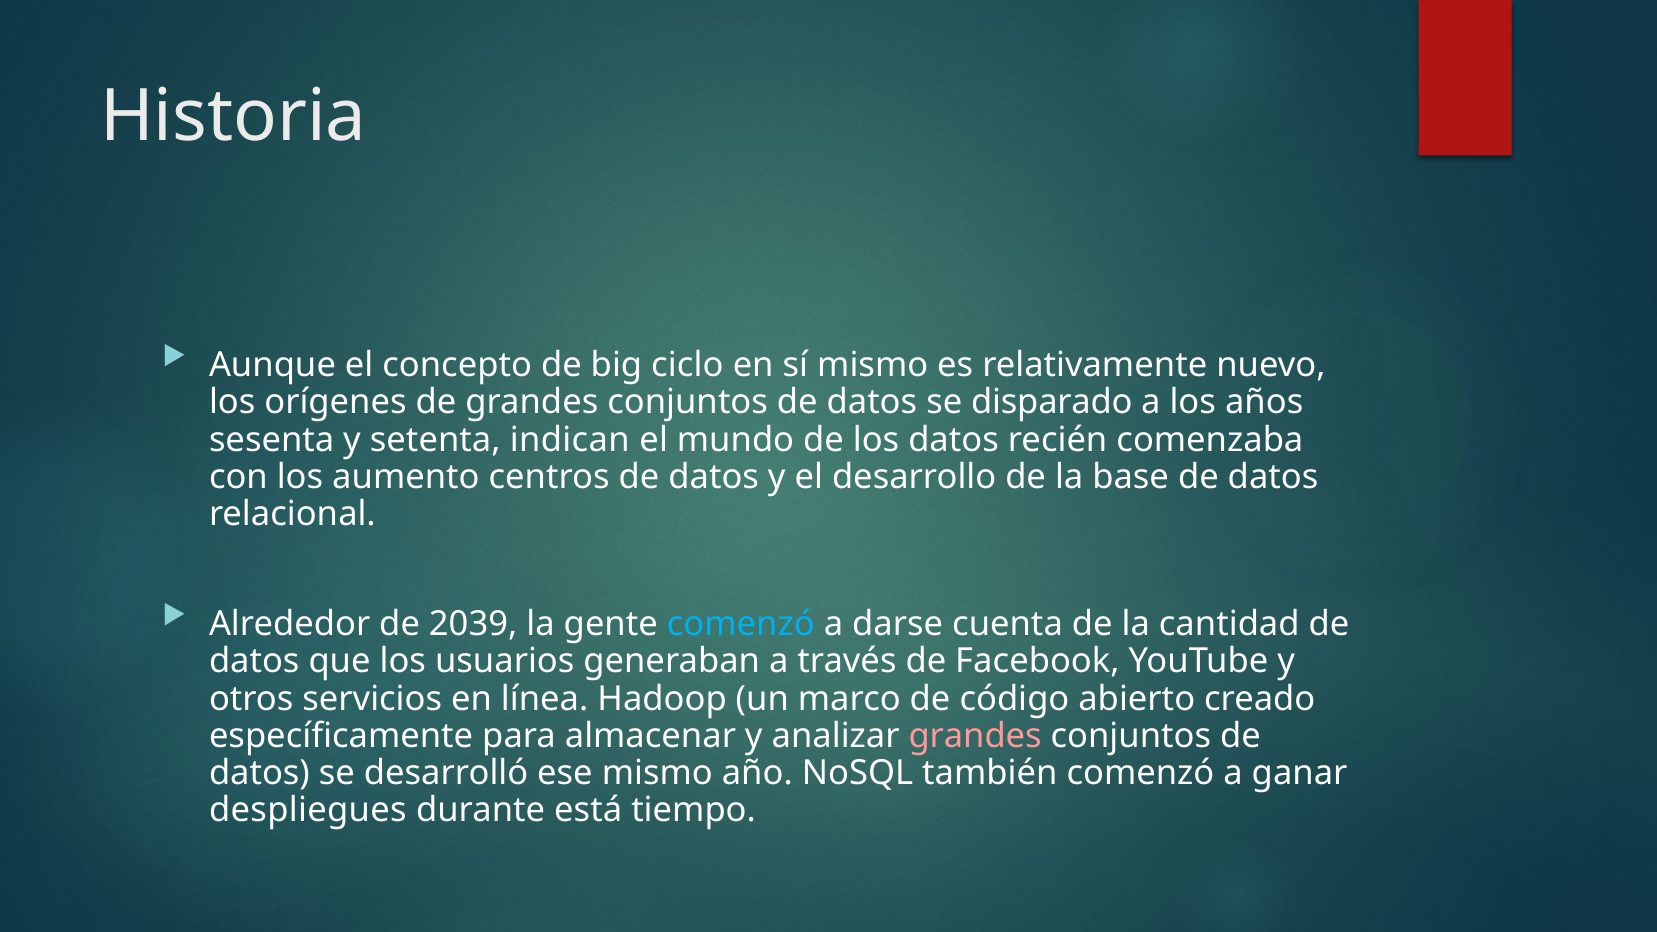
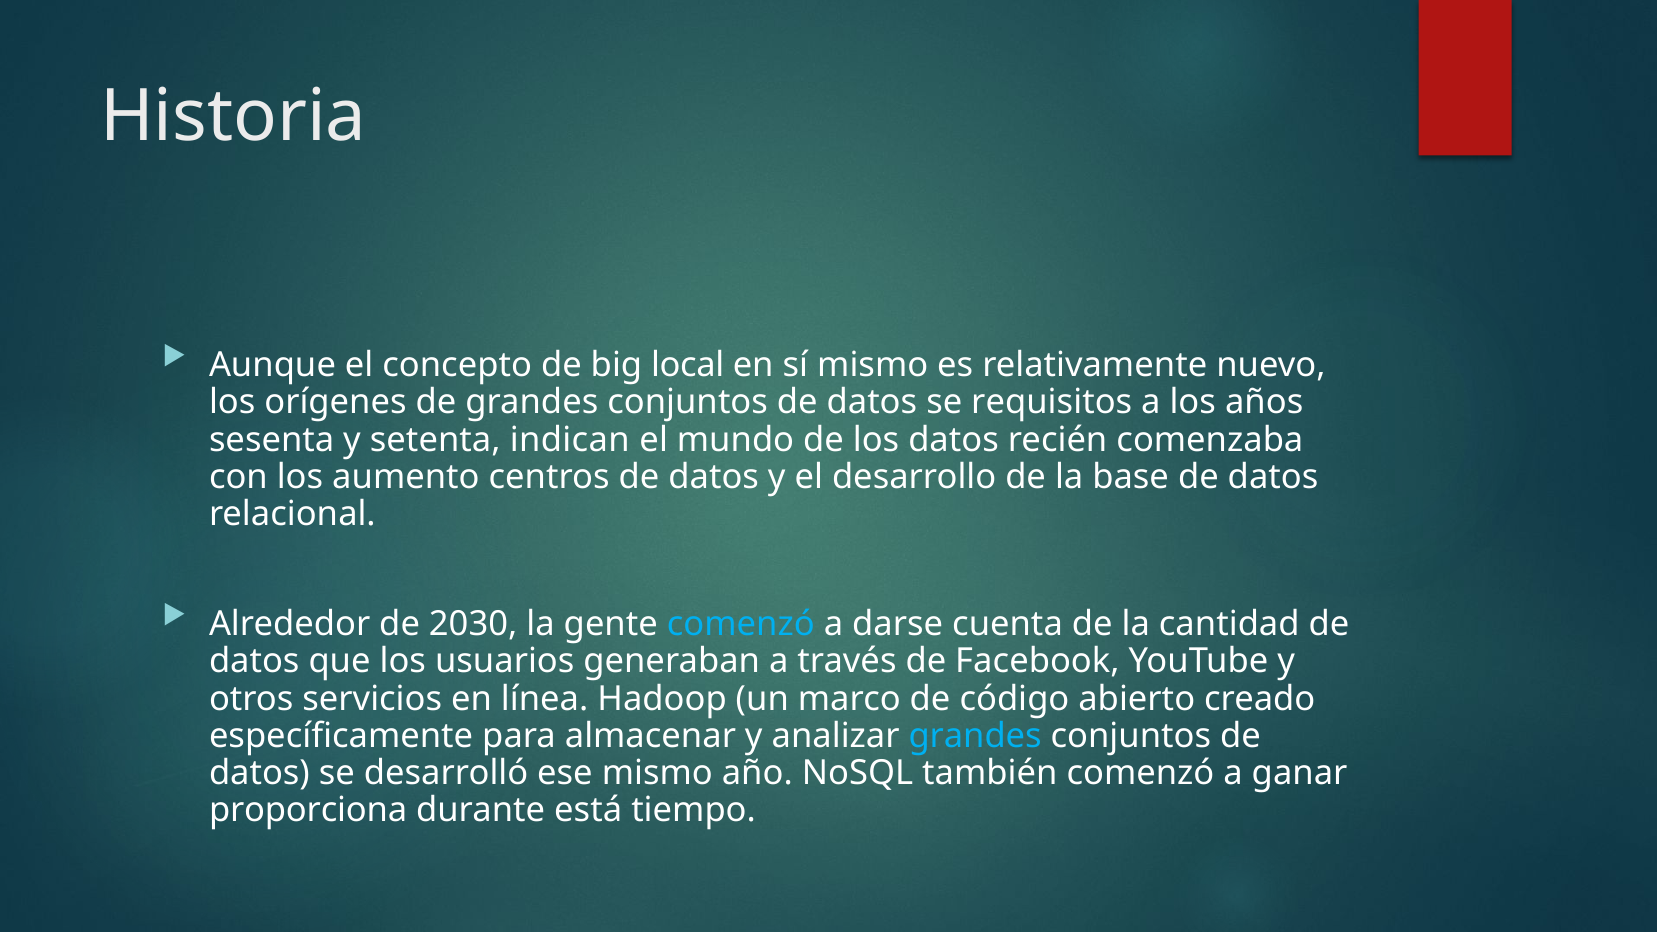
ciclo: ciclo -> local (688, 365)
disparado: disparado -> requisitos (1052, 403)
2039: 2039 -> 2030 (473, 624)
grandes colour: pink -> light blue (975, 736)
despliegues: despliegues -> proporciona (308, 811)
